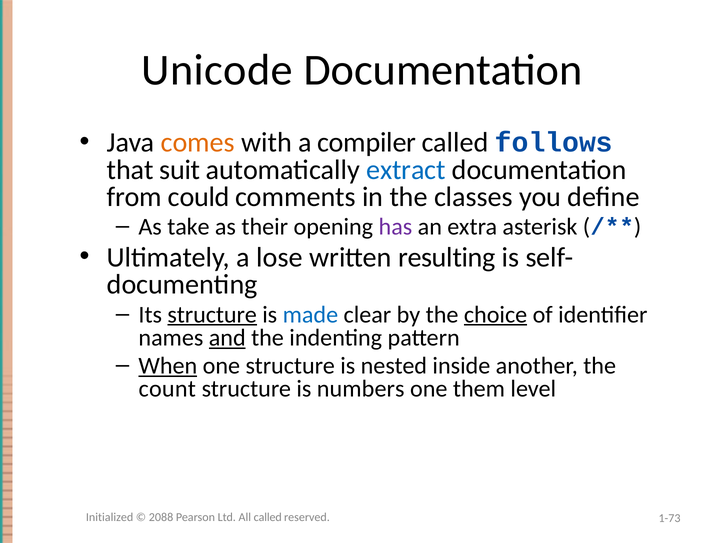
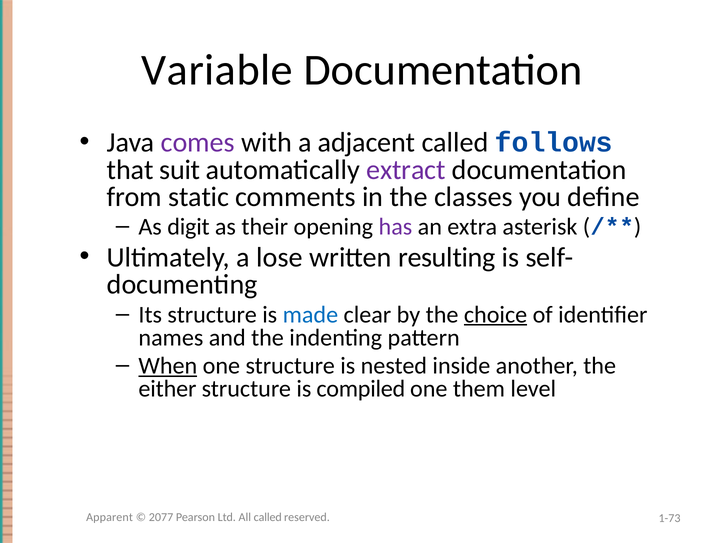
Unicode: Unicode -> Variable (217, 70)
comes colour: orange -> purple (198, 143)
compiler: compiler -> adjacent (367, 143)
extract colour: blue -> purple (406, 170)
could: could -> static (199, 197)
take: take -> digit (188, 227)
structure underline: present -> none (212, 315)
and underline: present -> none (227, 338)
count: count -> either (167, 389)
numbers: numbers -> compiled (361, 389)
Initialized: Initialized -> Apparent (110, 517)
2088: 2088 -> 2077 (161, 517)
